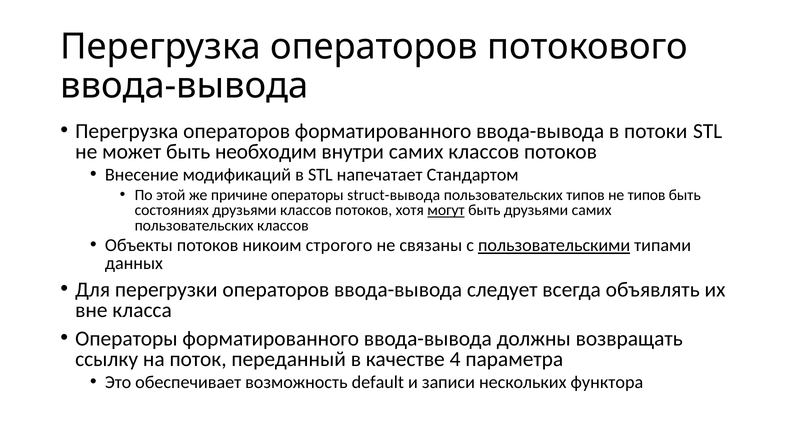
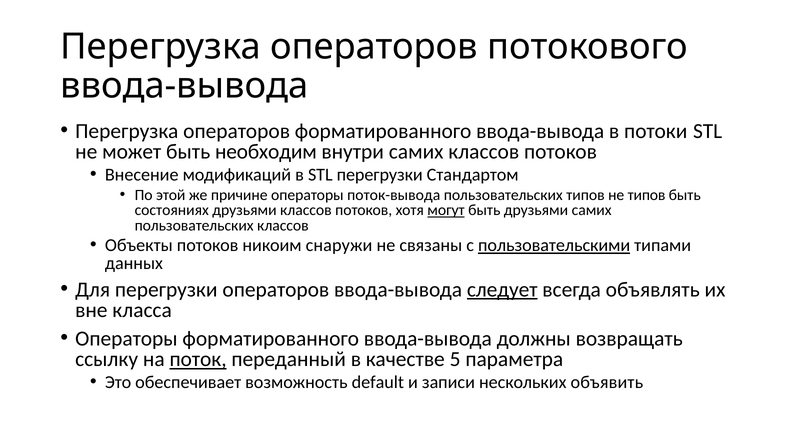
STL напечатает: напечатает -> перегрузки (380, 175)
struct-вывода: struct-вывода -> поток-вывода (394, 195)
строгого: строгого -> снаружи (339, 246)
следует underline: none -> present (502, 290)
поток underline: none -> present (198, 360)
4: 4 -> 5 (455, 360)
функтора: функтора -> объявить (607, 383)
